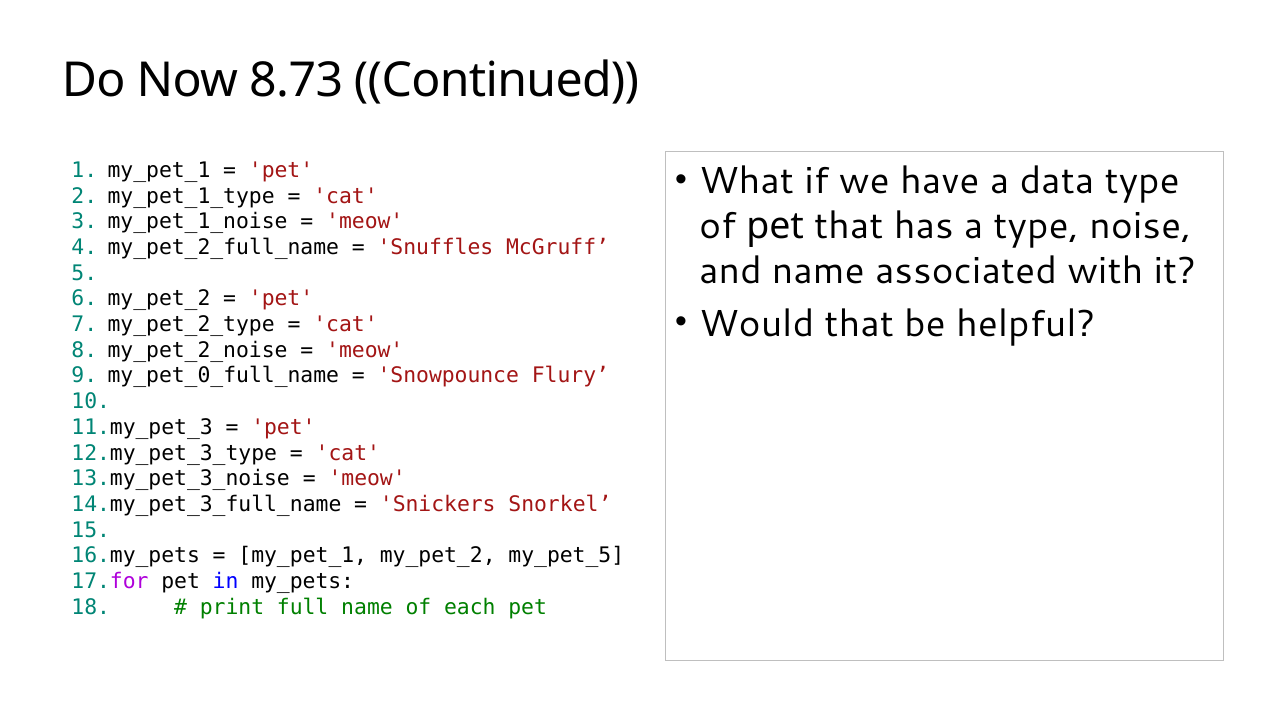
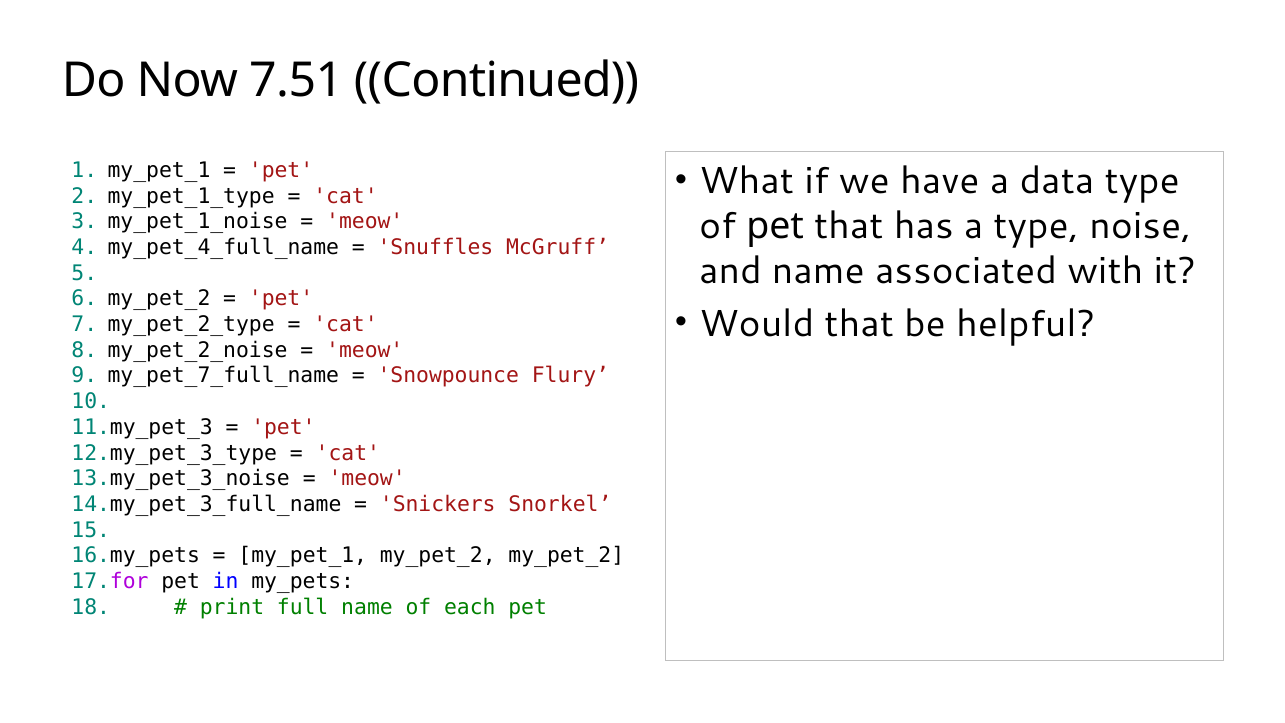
8.73: 8.73 -> 7.51 (296, 80)
my_pet_2_full_name: my_pet_2_full_name -> my_pet_4_full_name (223, 247)
my_pet_0_full_name: my_pet_0_full_name -> my_pet_7_full_name (223, 376)
my_pet_2 my_pet_5: my_pet_5 -> my_pet_2 (566, 556)
